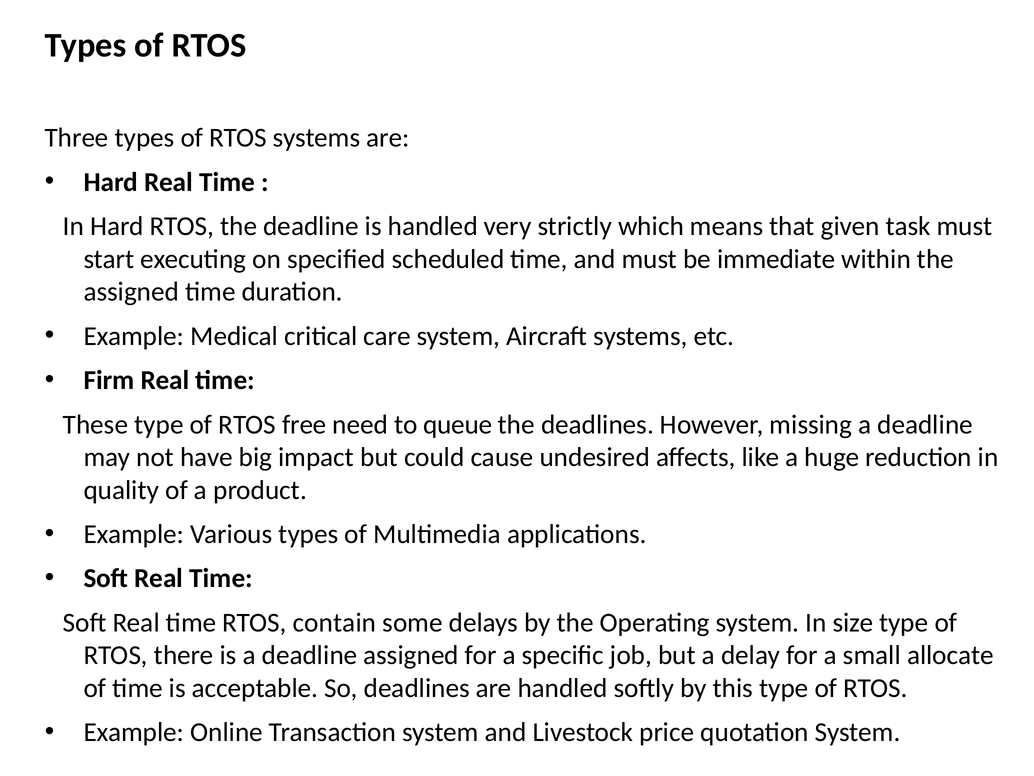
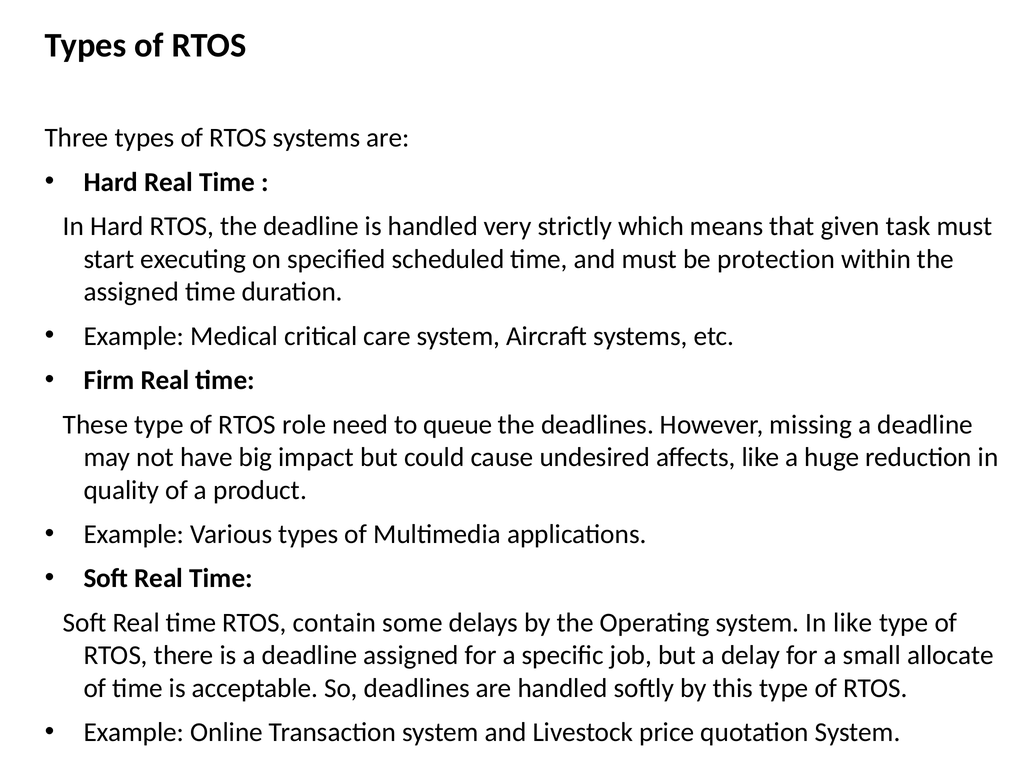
immediate: immediate -> protection (776, 259)
free: free -> role (304, 424)
In size: size -> like (853, 622)
